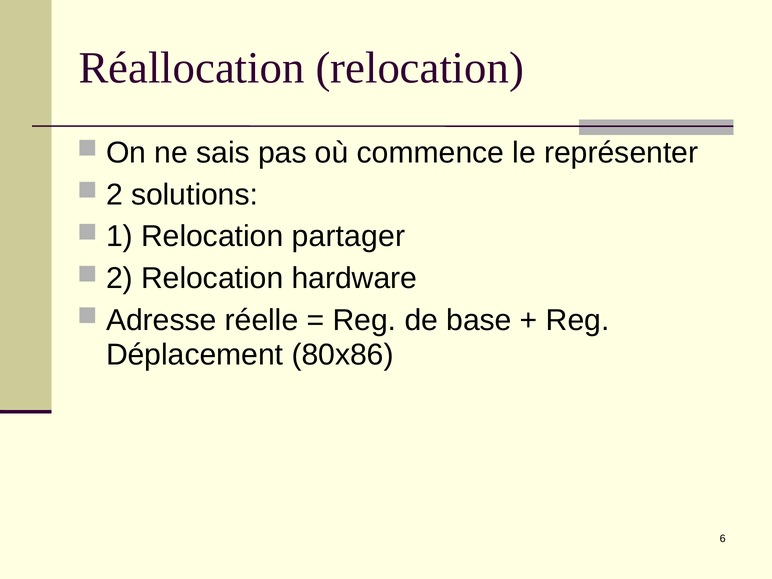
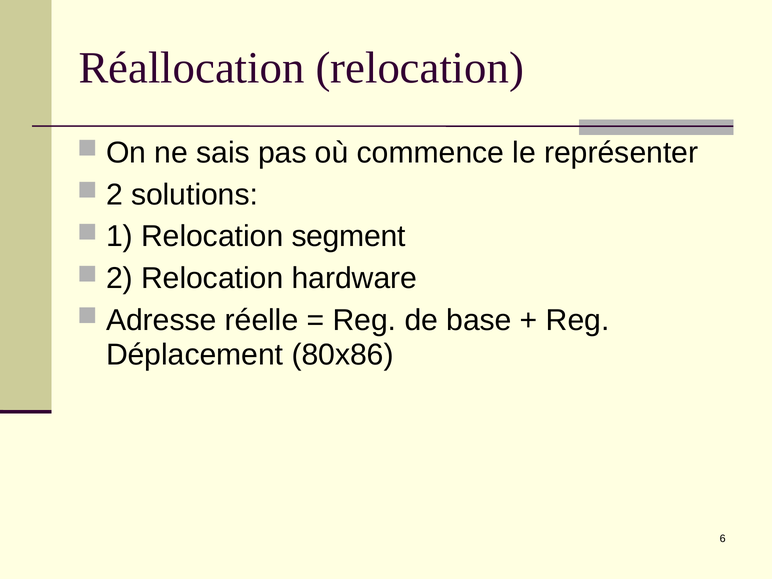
partager: partager -> segment (349, 236)
